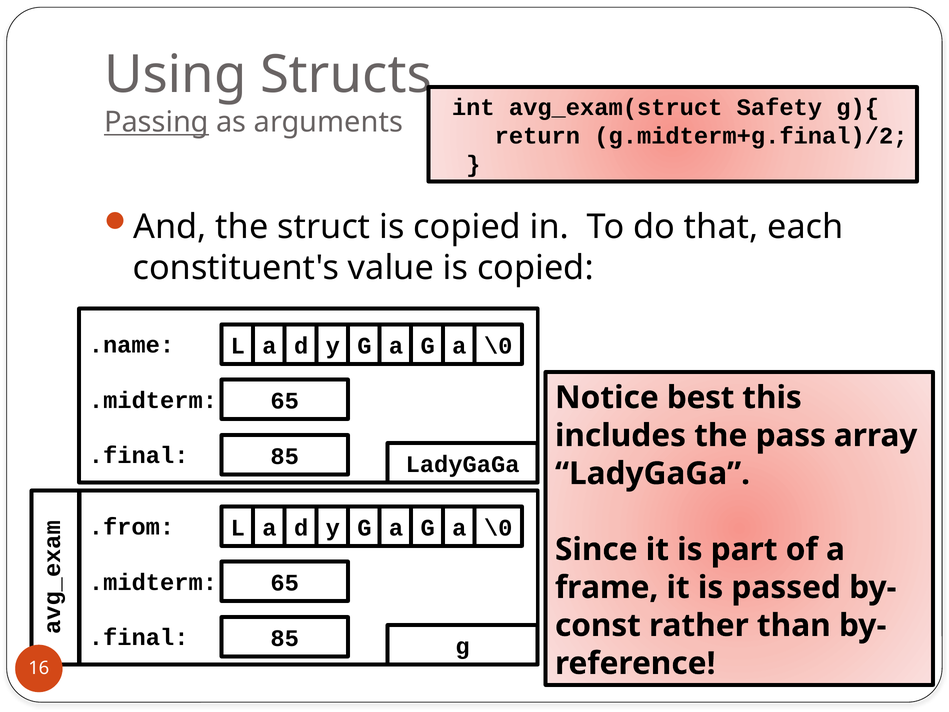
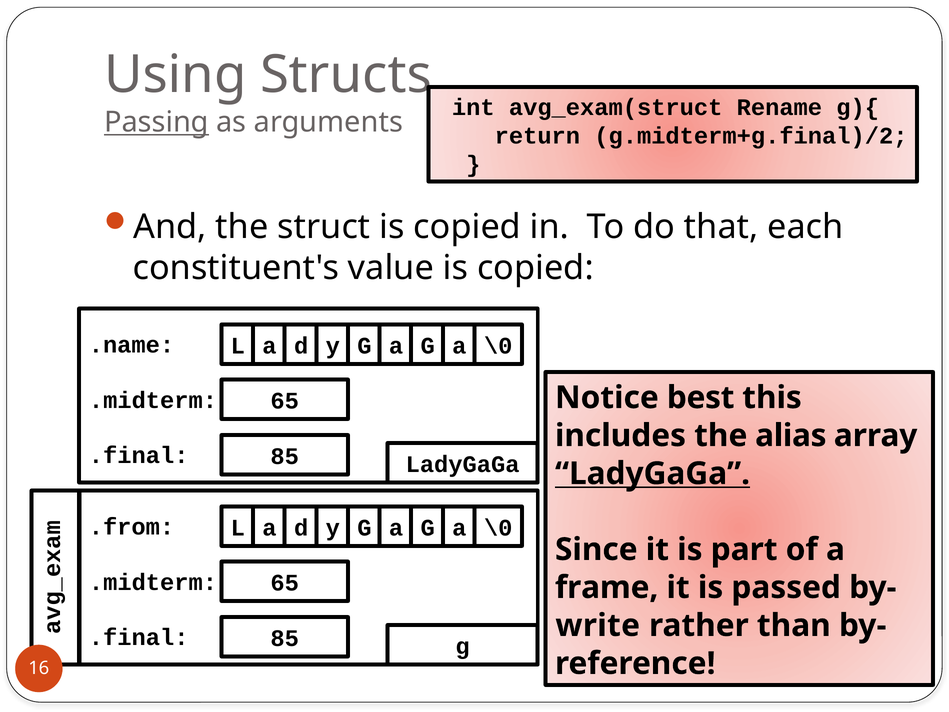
Safety: Safety -> Rename (779, 108)
pass: pass -> alias (791, 435)
LadyGaGa underline: none -> present (652, 473)
const: const -> write (598, 625)
